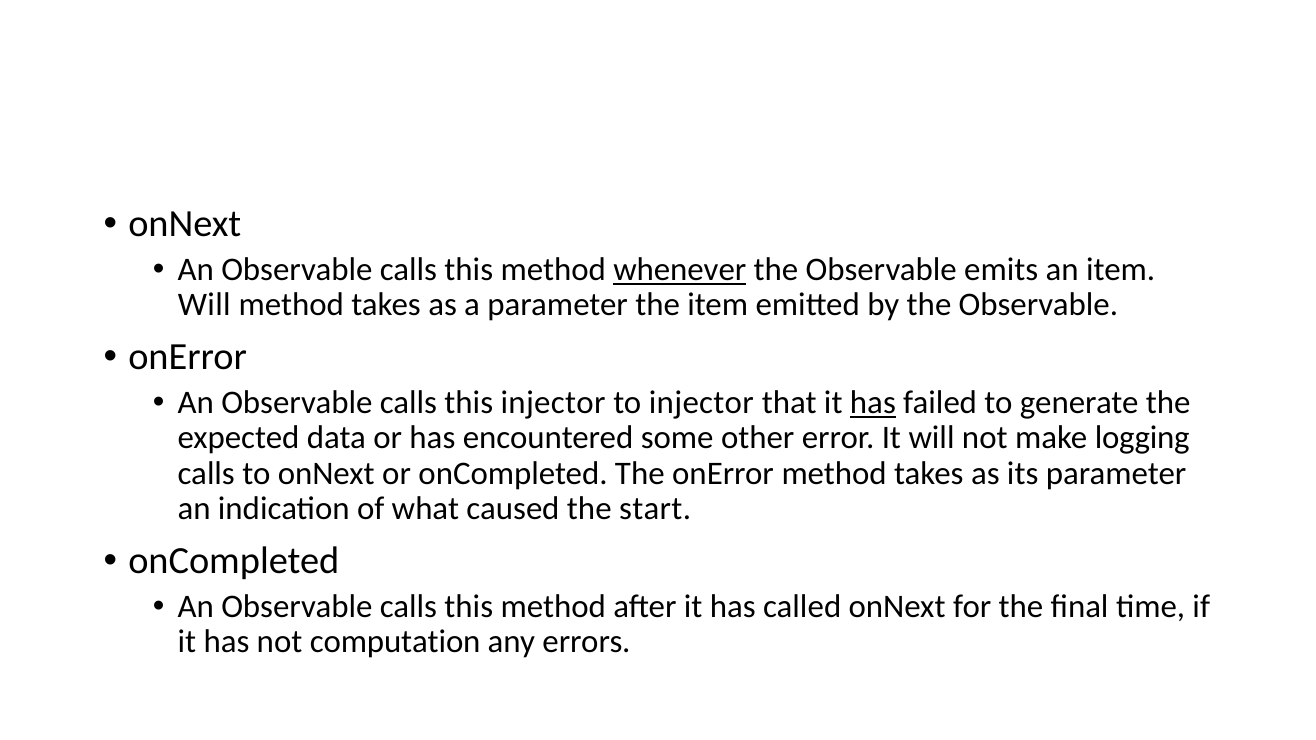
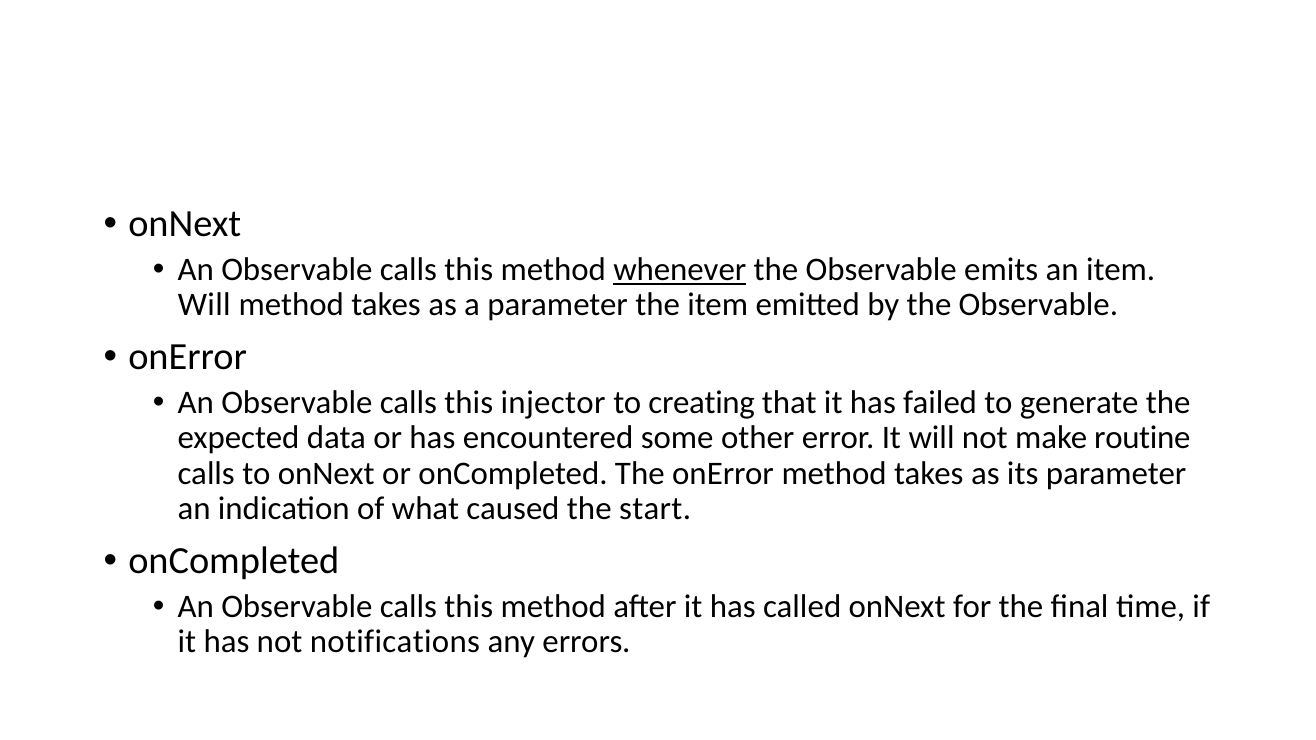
to injector: injector -> creating (702, 403)
has underline: present -> none (873, 403)
logging: logging -> routine (1142, 438)
computation: computation -> notifications (395, 642)
